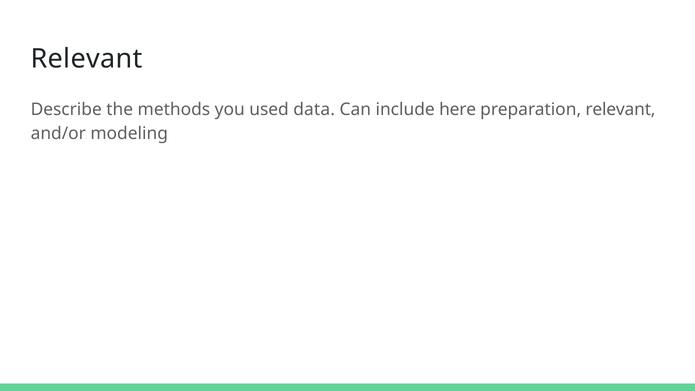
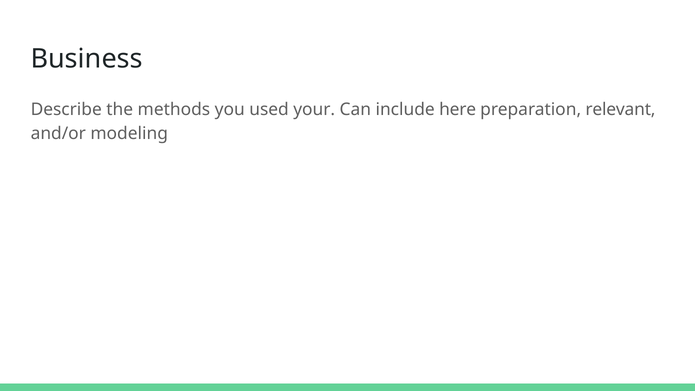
Relevant: Relevant -> Business (87, 59)
data: data -> your (314, 109)
